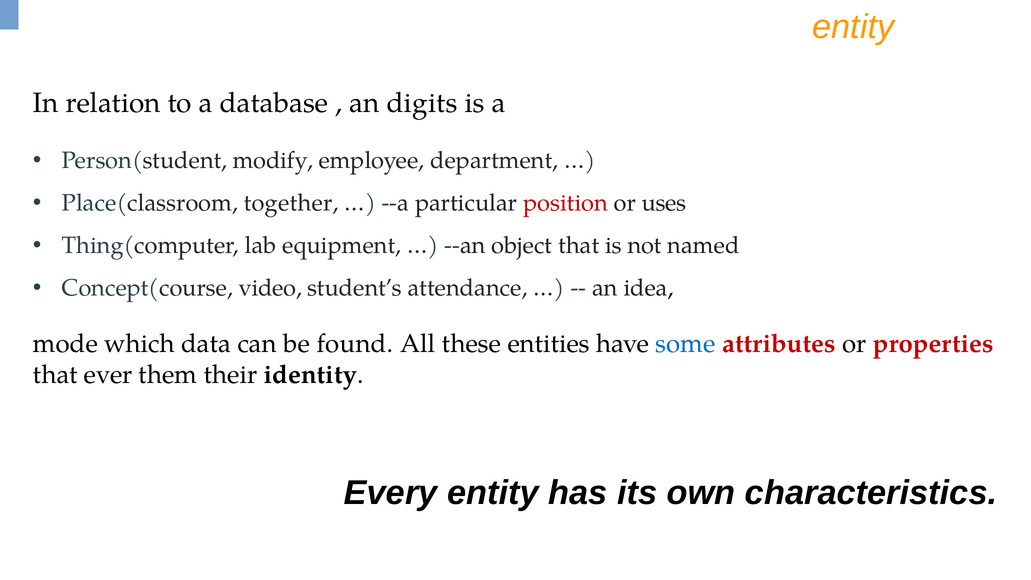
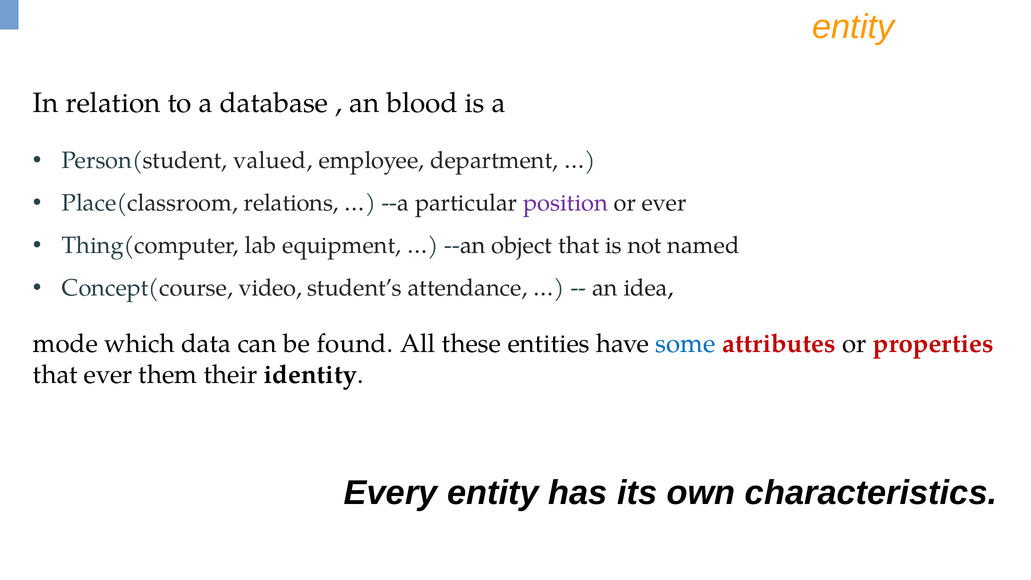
digits: digits -> blood (422, 103)
modify: modify -> valued (273, 161)
together: together -> relations (291, 203)
position colour: red -> purple (566, 203)
or uses: uses -> ever (664, 203)
